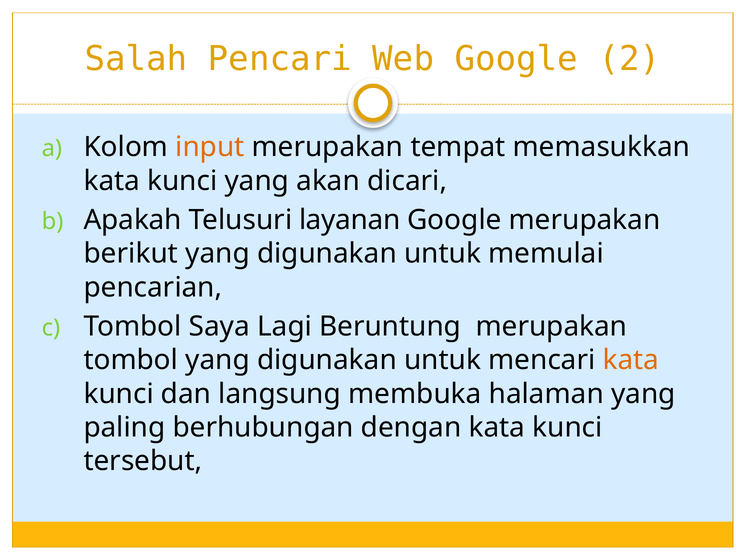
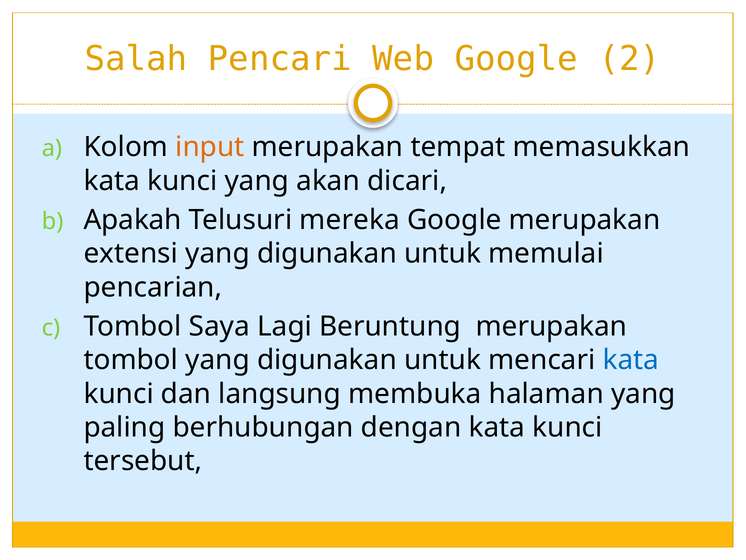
layanan: layanan -> mereka (350, 220)
berikut: berikut -> extensi (131, 253)
kata colour: orange -> blue (631, 360)
